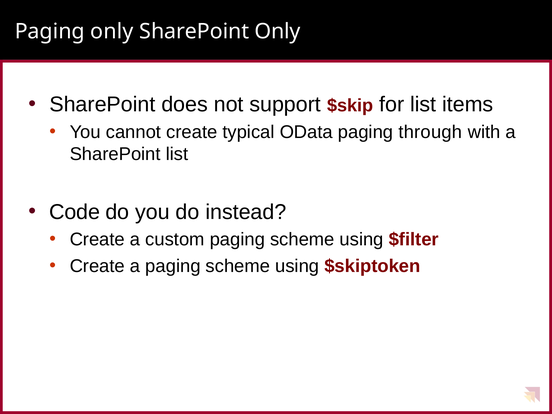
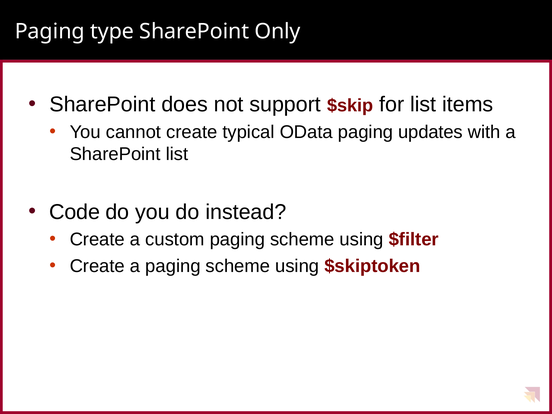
Paging only: only -> type (112, 31)
through: through -> updates (431, 132)
